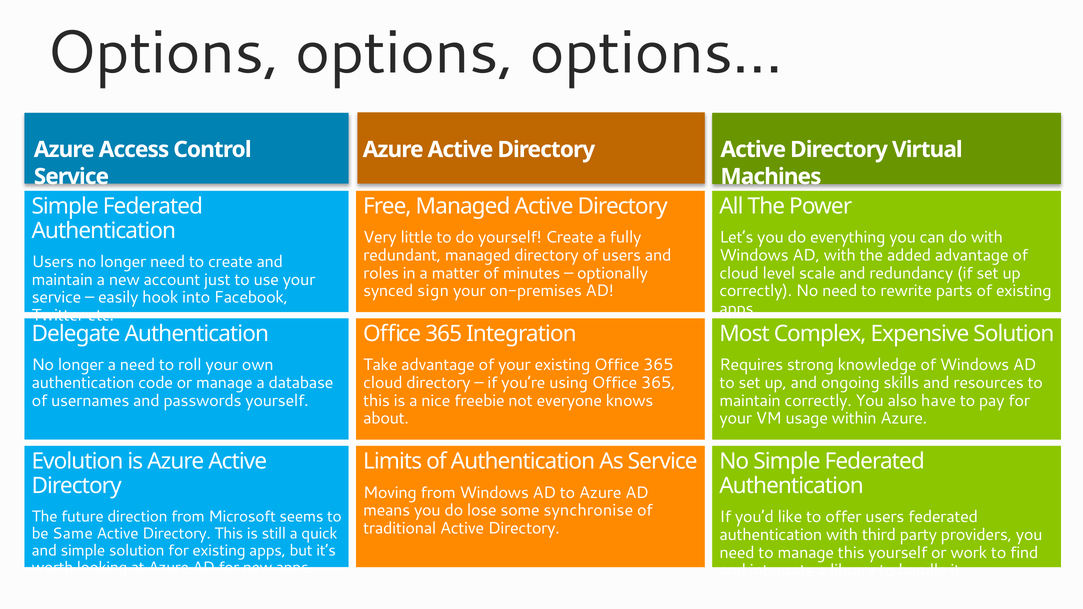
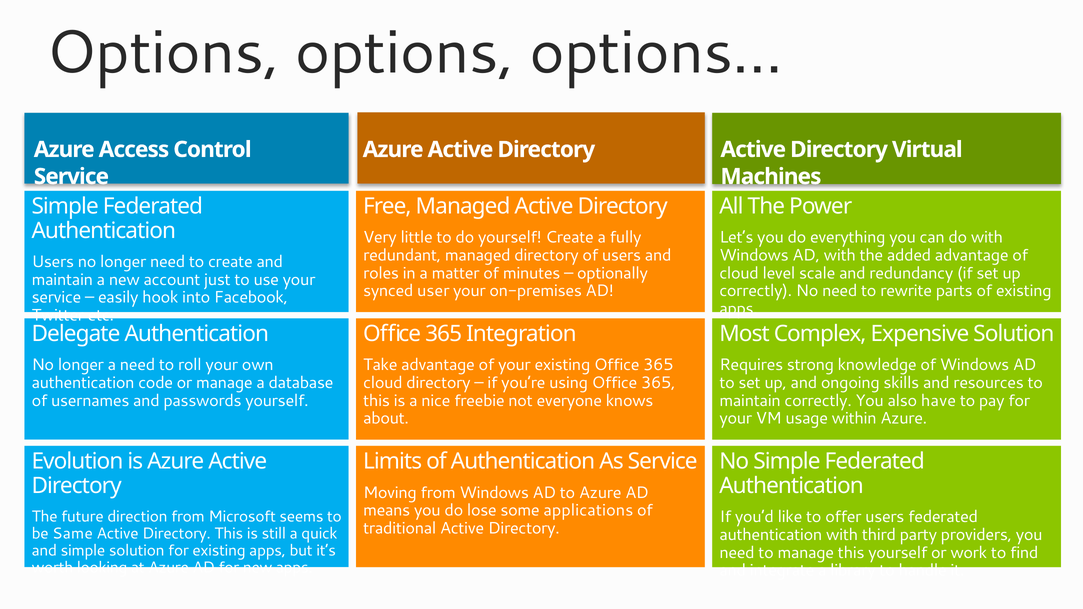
sign: sign -> user (433, 291)
synchronise: synchronise -> applications (588, 511)
